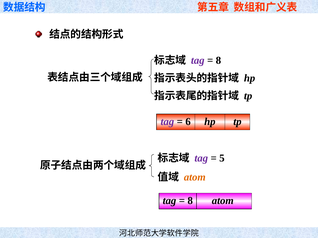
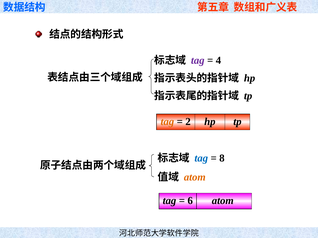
8: 8 -> 4 (218, 60)
tag colour: purple -> orange (167, 122)
6: 6 -> 2 (188, 122)
tag colour: purple -> blue (201, 159)
5: 5 -> 8 (222, 159)
8: 8 -> 6 (190, 201)
